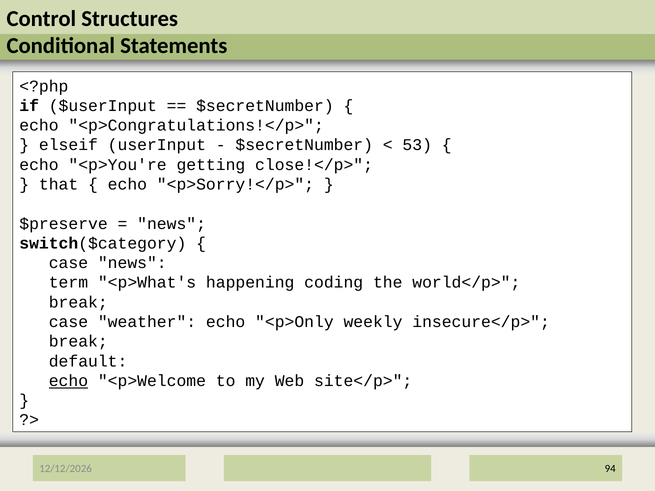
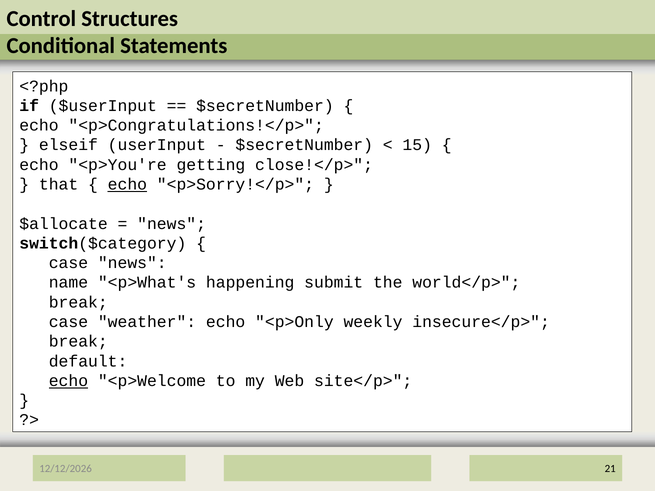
53: 53 -> 15 (417, 145)
echo underline: none -> present (127, 184)
$preserve: $preserve -> $allocate (64, 224)
term: term -> name (68, 283)
coding: coding -> submit (334, 283)
94: 94 -> 21 (610, 469)
